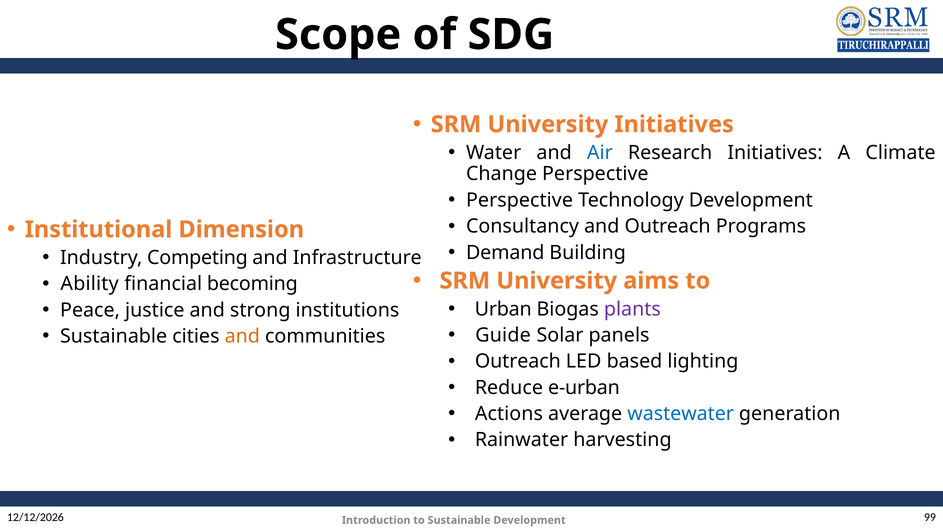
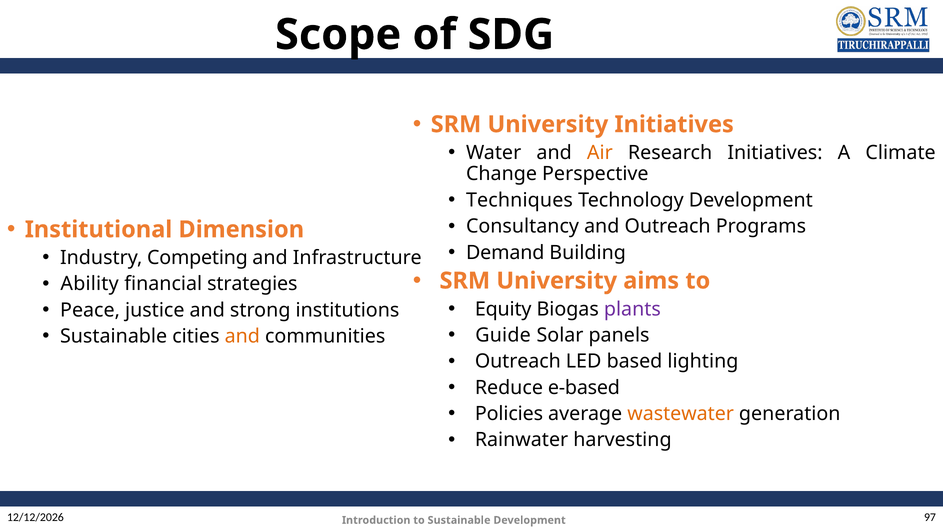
Air colour: blue -> orange (600, 153)
Perspective: Perspective -> Techniques (519, 200)
becoming: becoming -> strategies (252, 284)
Urban: Urban -> Equity (503, 309)
e-urban: e-urban -> e-based (584, 387)
Actions: Actions -> Policies (509, 413)
wastewater colour: blue -> orange (681, 413)
99: 99 -> 97 (930, 517)
